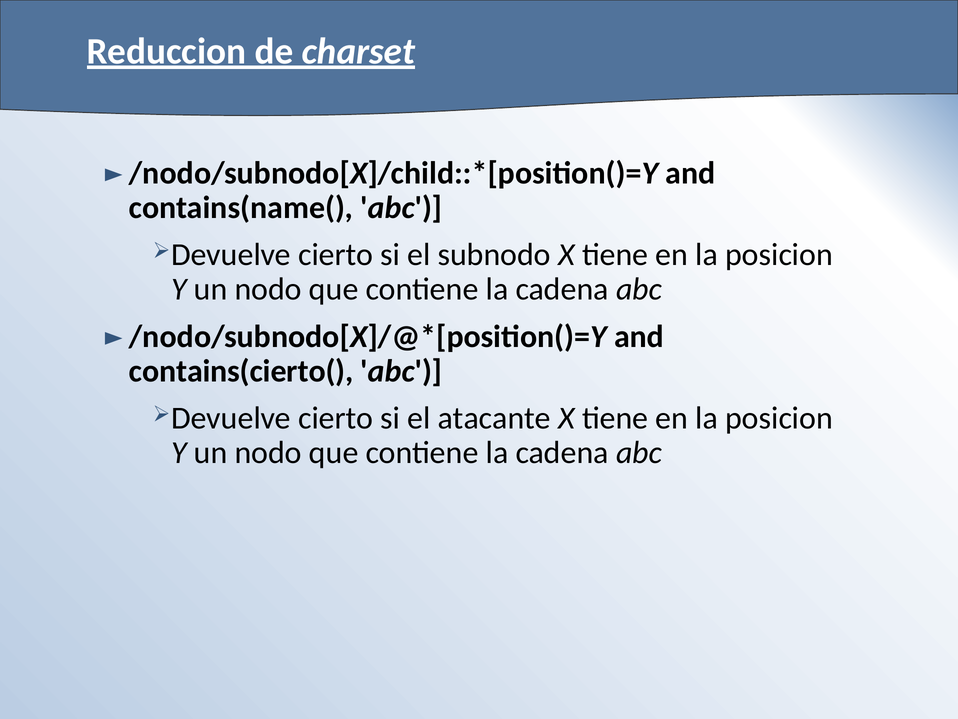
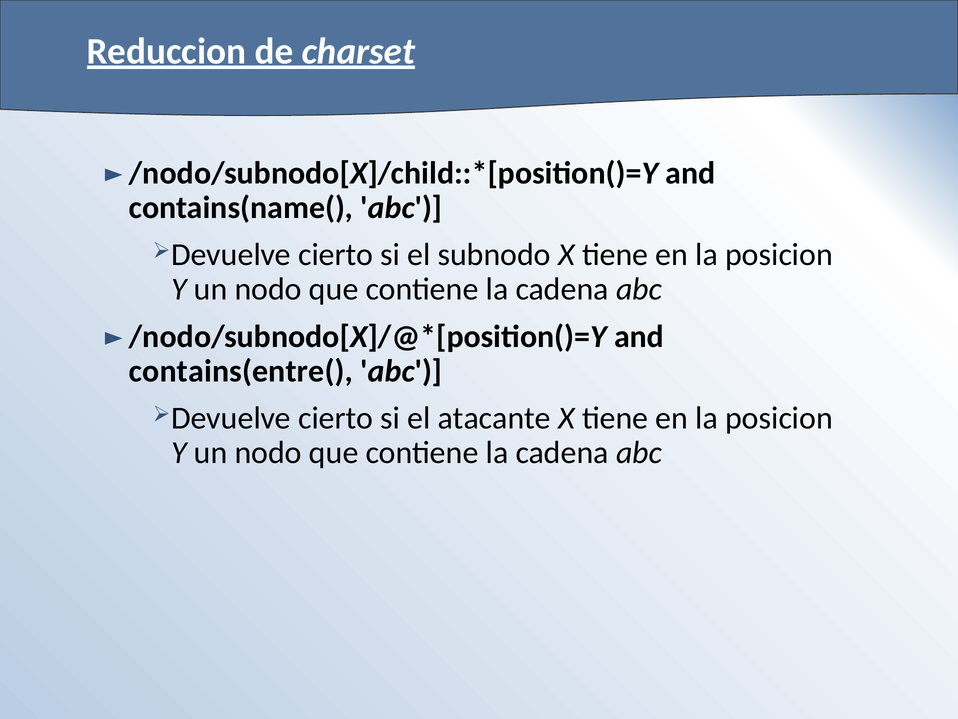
contains(cierto(: contains(cierto( -> contains(entre( (241, 371)
